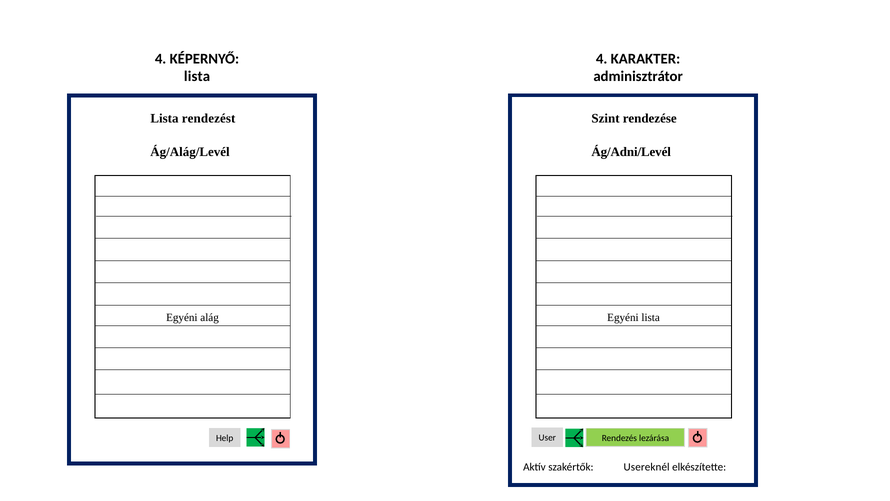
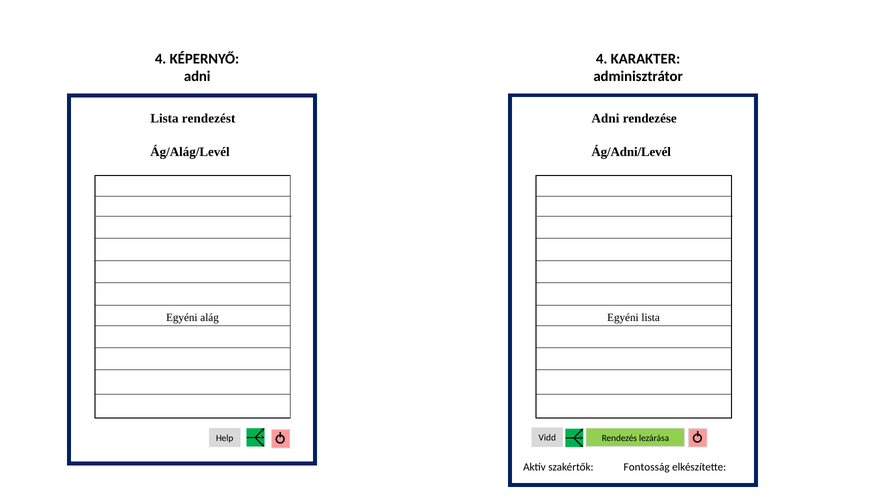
lista: lista -> adni (197, 76)
Szint: Szint -> Adni (606, 118)
User: User -> Vidd (547, 437)
Usereknél: Usereknél -> Fontosság (647, 467)
